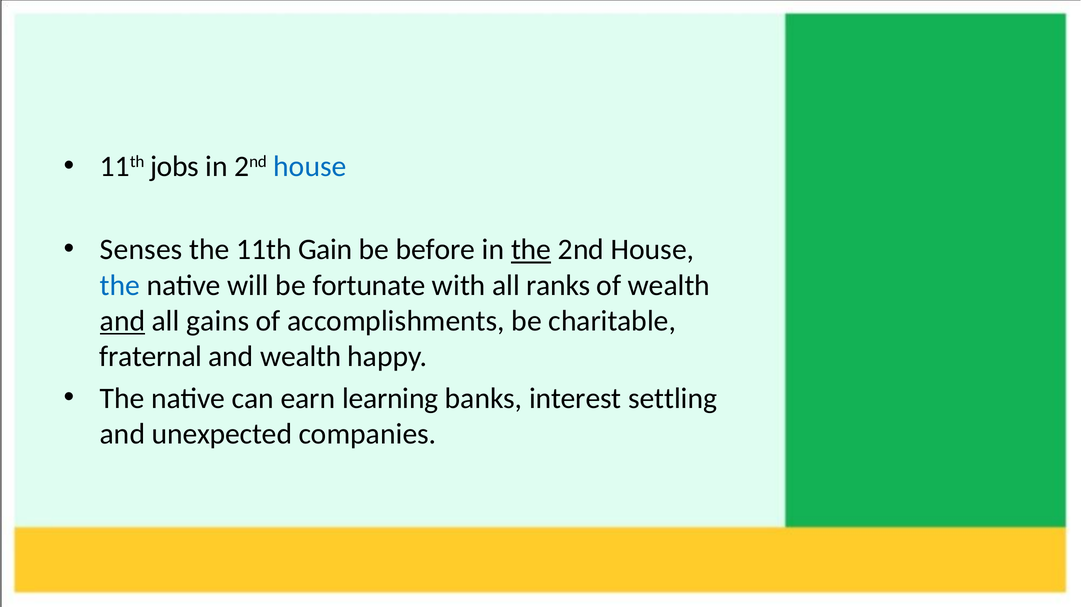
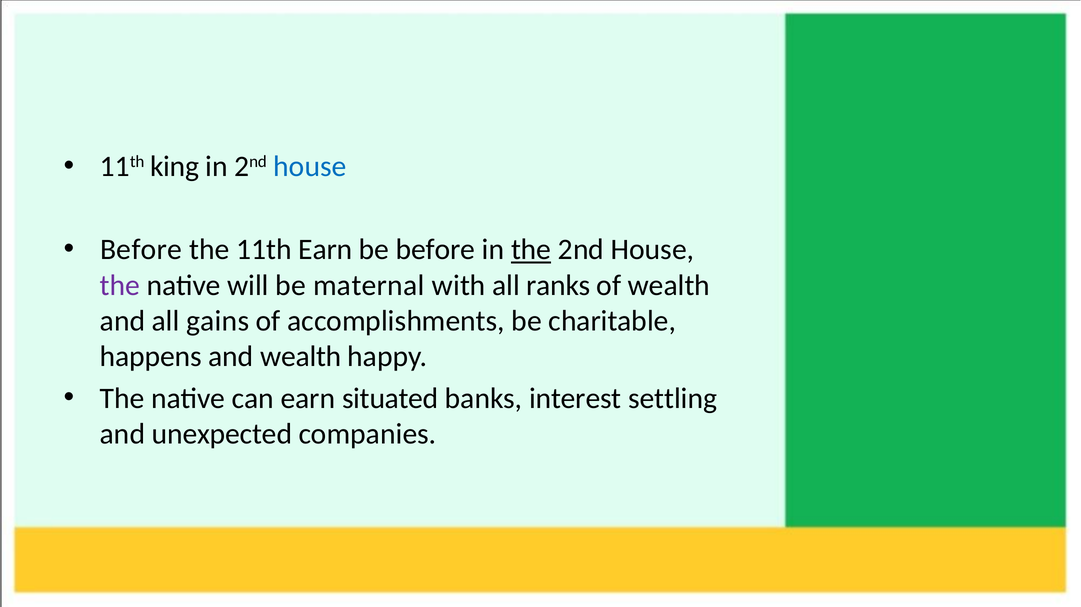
jobs: jobs -> king (175, 166)
Senses: Senses -> Before (141, 250)
11th Gain: Gain -> Earn (325, 250)
the colour: blue -> purple (120, 285)
fortunate: fortunate -> maternal (369, 285)
and underline: present -> none (122, 321)
fraternal: fraternal -> happens (151, 357)
learning: learning -> situated (390, 398)
